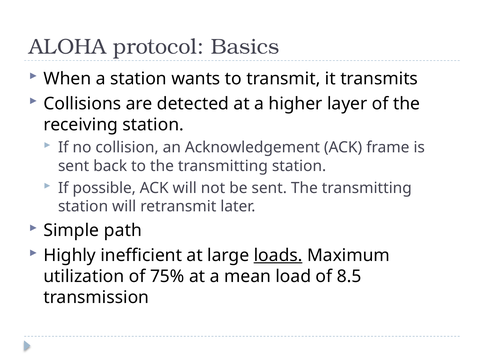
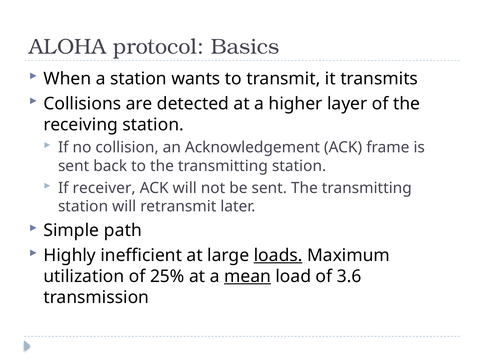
possible: possible -> receiver (104, 188)
75%: 75% -> 25% (167, 276)
mean underline: none -> present (248, 276)
8.5: 8.5 -> 3.6 (349, 276)
